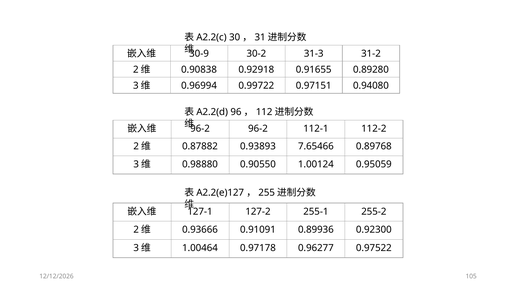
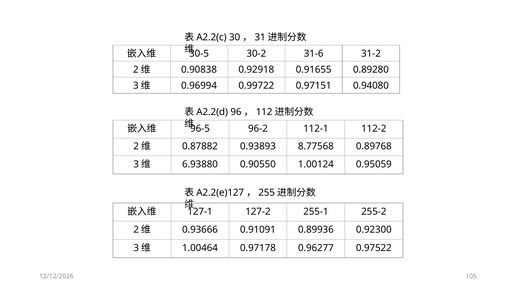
30-9: 30-9 -> 30-5 (199, 54)
31-3: 31-3 -> 31-6 (314, 54)
96-2: 96-2 -> 96-5 (200, 129)
7.65466: 7.65466 -> 8.77568 (316, 147)
0.98880: 0.98880 -> 6.93880 (200, 164)
